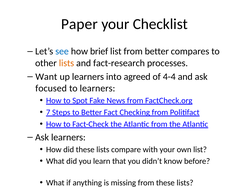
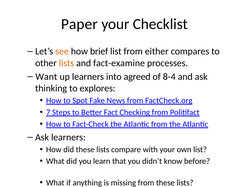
see colour: blue -> orange (62, 51)
from better: better -> either (157, 51)
fact-research: fact-research -> fact-examine (119, 63)
4-4: 4-4 -> 8-4 (169, 77)
focused: focused -> thinking (51, 88)
learners: learners -> explores (98, 88)
